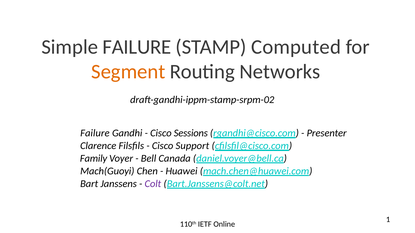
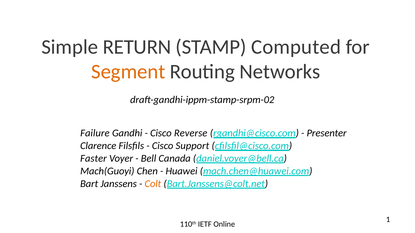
Simple FAILURE: FAILURE -> RETURN (137, 47)
Sessions: Sessions -> Reverse (191, 133)
Family: Family -> Faster (93, 159)
Colt colour: purple -> orange (153, 184)
